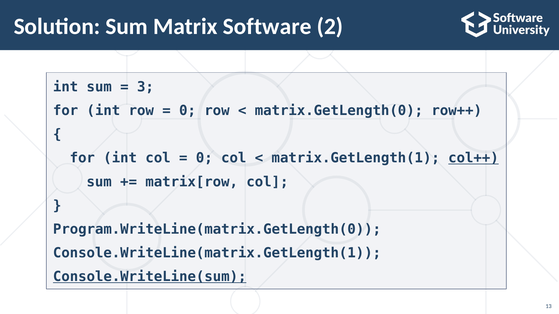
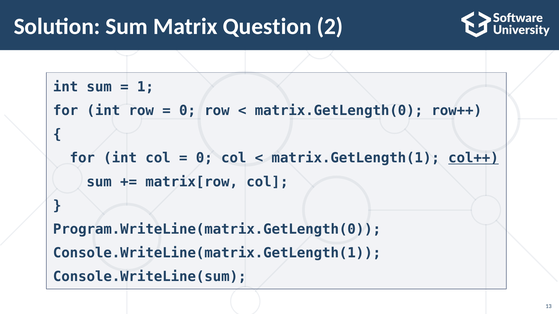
Software: Software -> Question (267, 26)
3: 3 -> 1 (145, 87)
Console.WriteLine(sum underline: present -> none (150, 277)
